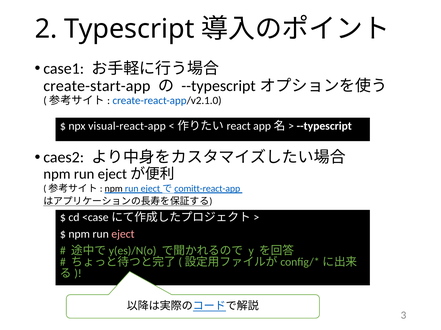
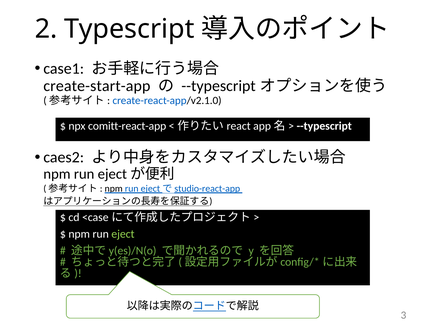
visual-react-app: visual-react-app -> comitt-react-app (127, 126)
comitt-react-app: comitt-react-app -> studio-react-app (207, 189)
eject colour: pink -> light green (123, 235)
